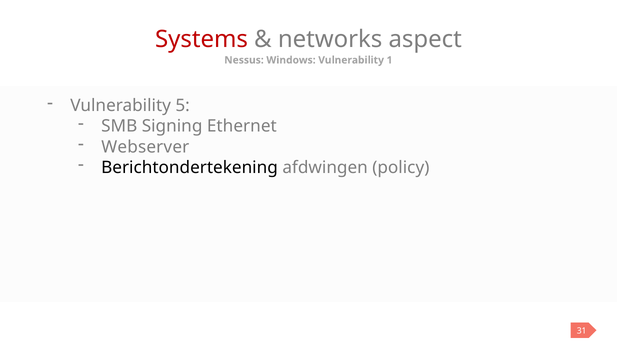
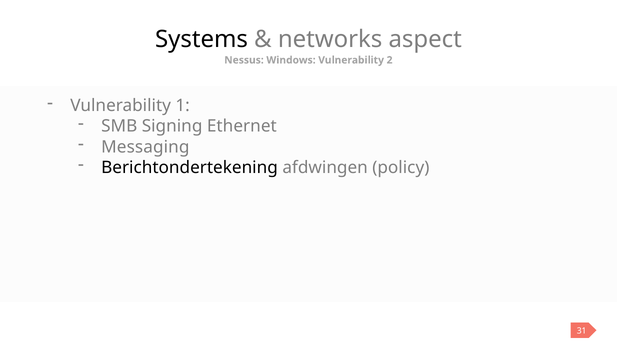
Systems colour: red -> black (202, 39)
1: 1 -> 2 (390, 60)
5: 5 -> 1 (183, 106)
Webserver: Webserver -> Messaging (145, 147)
